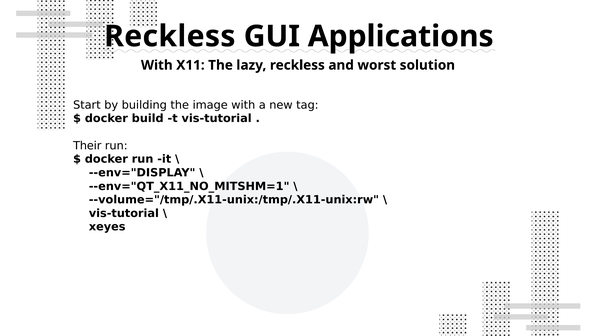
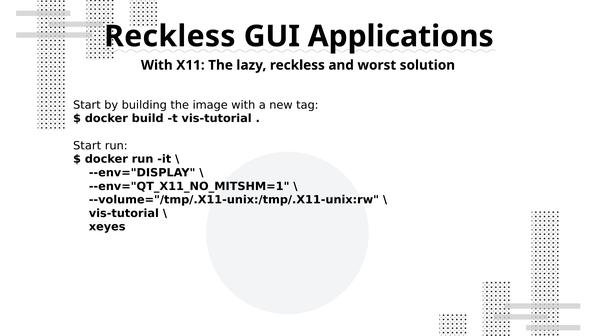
Their: Their -> Start (87, 146)
